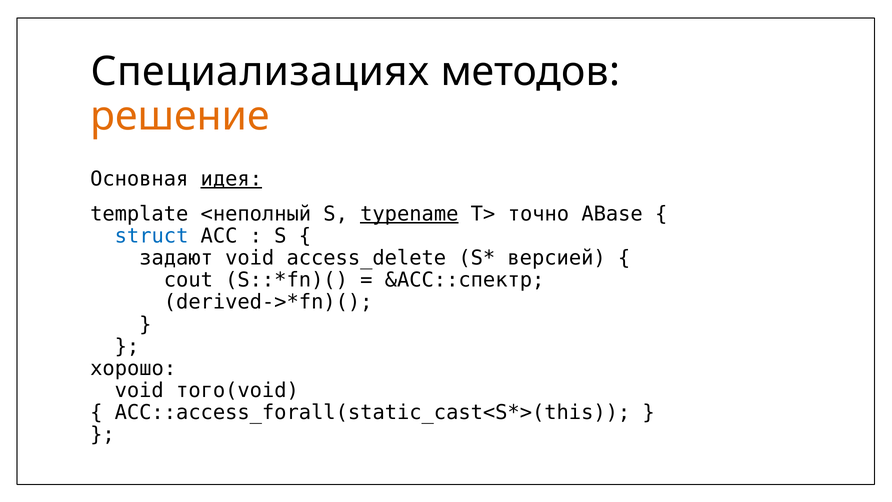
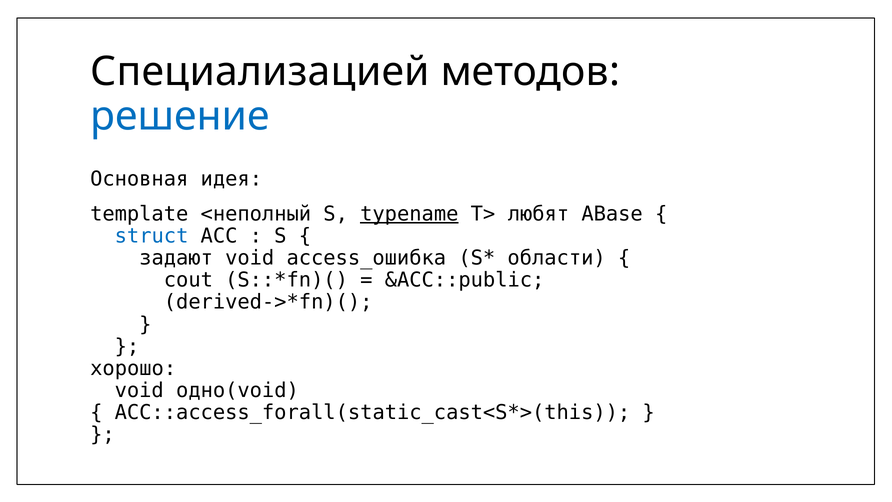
Специализациях: Специализациях -> Специализацией (260, 72)
решение colour: orange -> blue (180, 116)
идея underline: present -> none (231, 179)
точно: точно -> любят (538, 214)
access_delete: access_delete -> access_ошибка (366, 258)
версией: версией -> области (557, 258)
&ACC::спектр: &ACC::спектр -> &ACC::public (465, 280)
того(void: того(void -> одно(void (237, 390)
